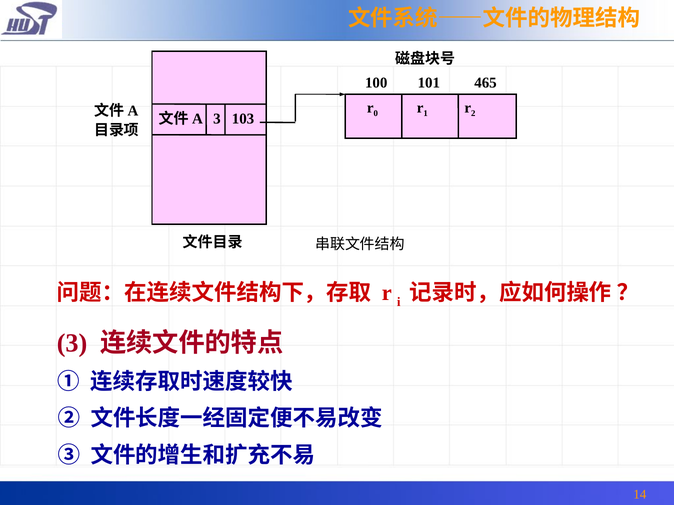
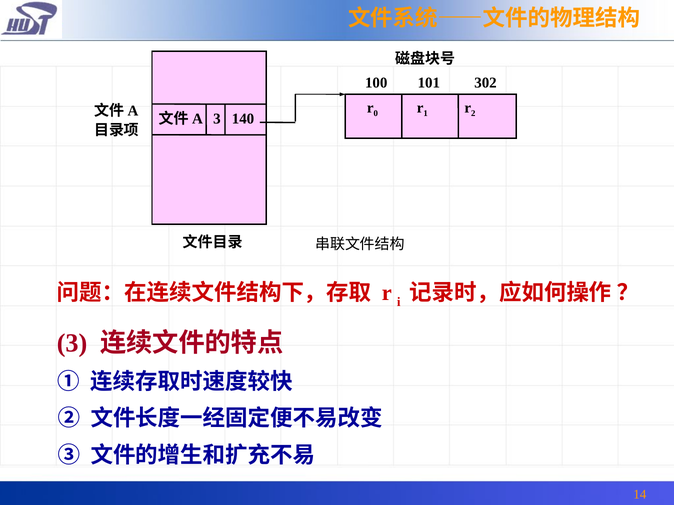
465: 465 -> 302 (486, 83)
103: 103 -> 140 (243, 119)
